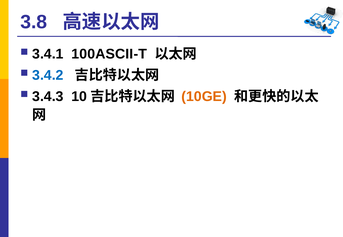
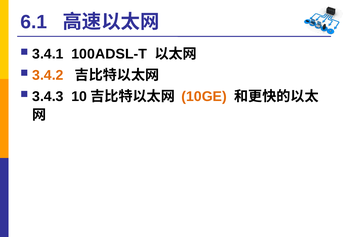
3.8: 3.8 -> 6.1 (34, 22)
100ASCII-T: 100ASCII-T -> 100ADSL-T (109, 54)
3.4.2 colour: blue -> orange (48, 75)
